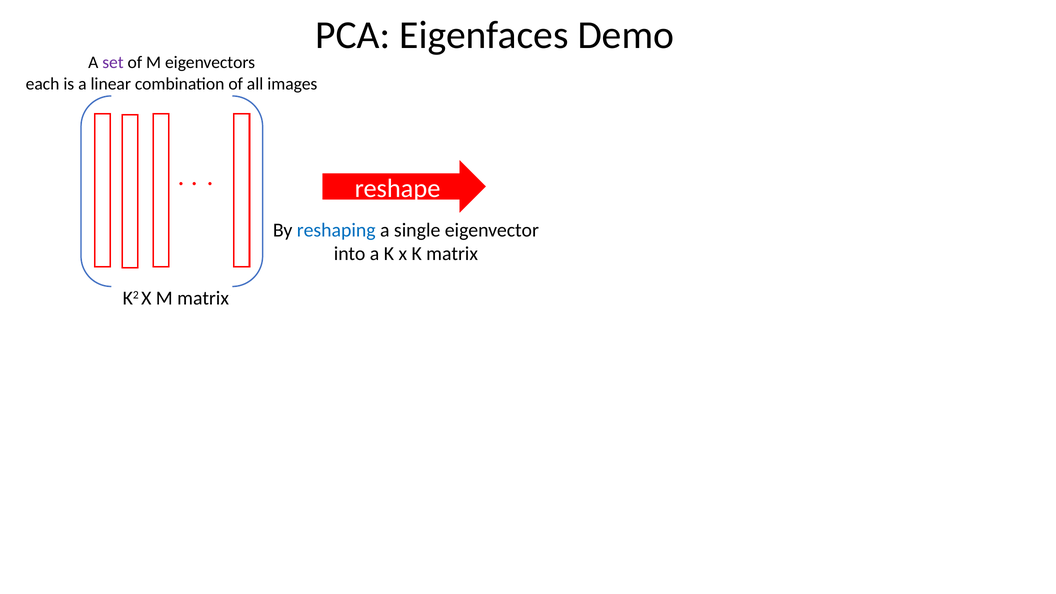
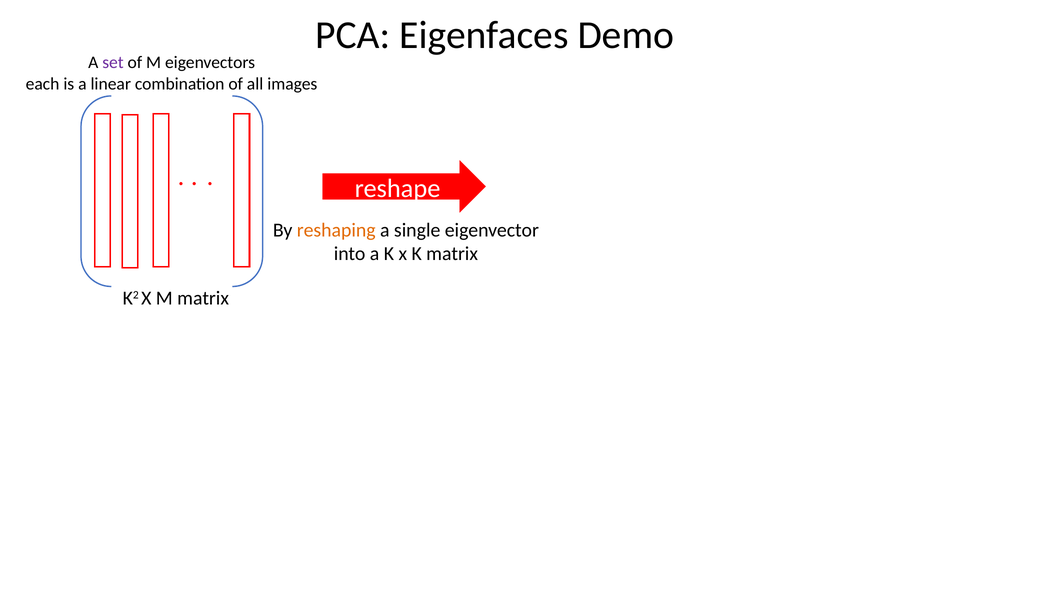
reshaping colour: blue -> orange (336, 230)
